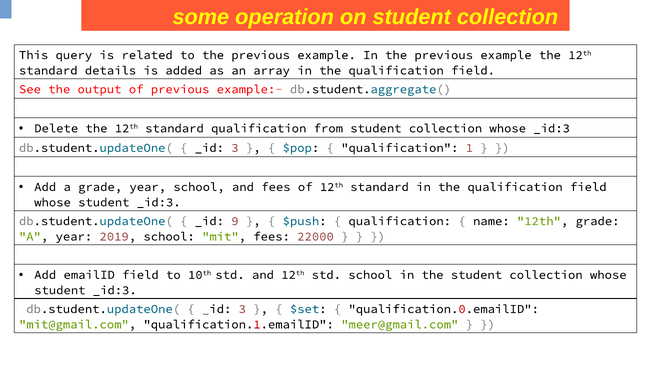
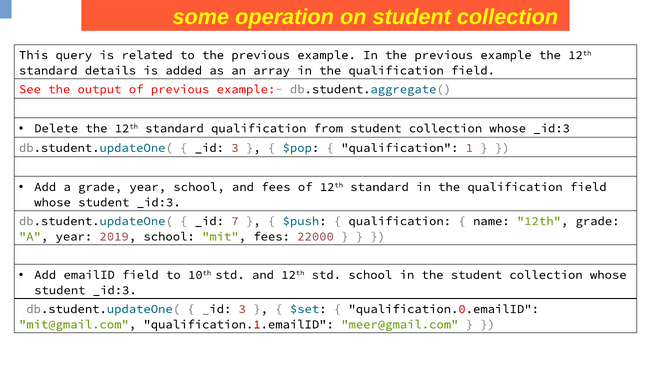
9: 9 -> 7 (235, 221)
